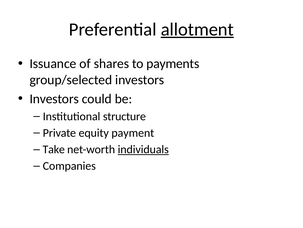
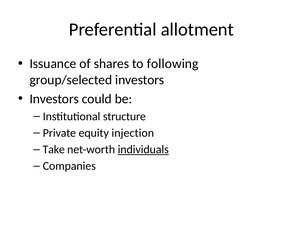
allotment underline: present -> none (197, 29)
payments: payments -> following (173, 64)
payment: payment -> injection (133, 132)
